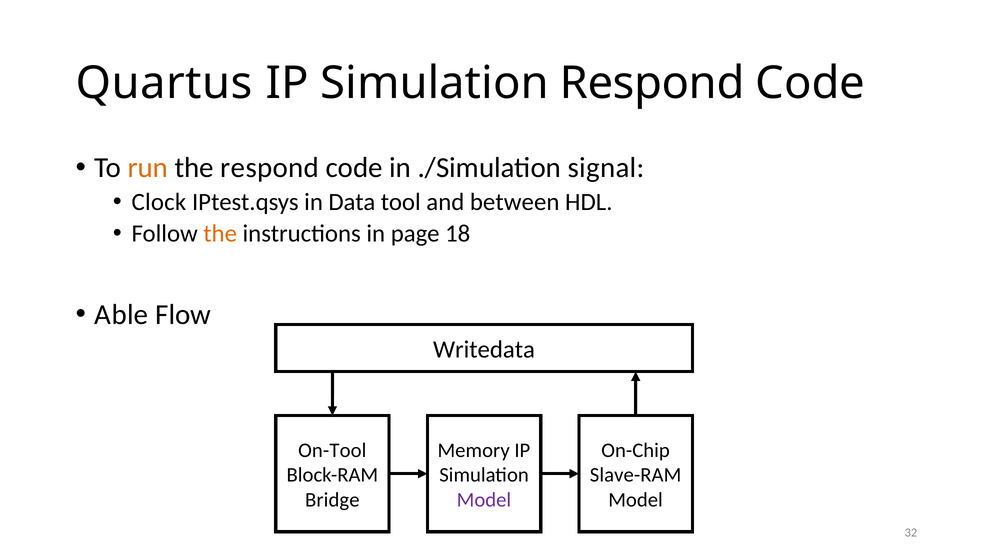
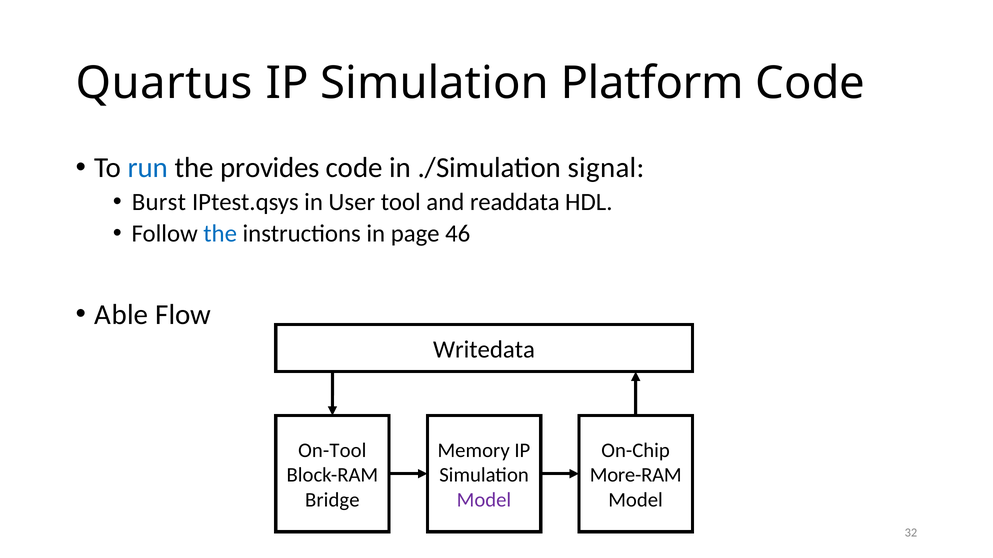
Simulation Respond: Respond -> Platform (652, 83)
run colour: orange -> blue (148, 168)
the respond: respond -> provides (270, 168)
Clock: Clock -> Burst (159, 202)
Data: Data -> User (352, 202)
between: between -> readdata (515, 202)
the colour: orange -> blue (220, 234)
18: 18 -> 46 (458, 234)
Slave-RAM: Slave-RAM -> More-RAM (636, 476)
